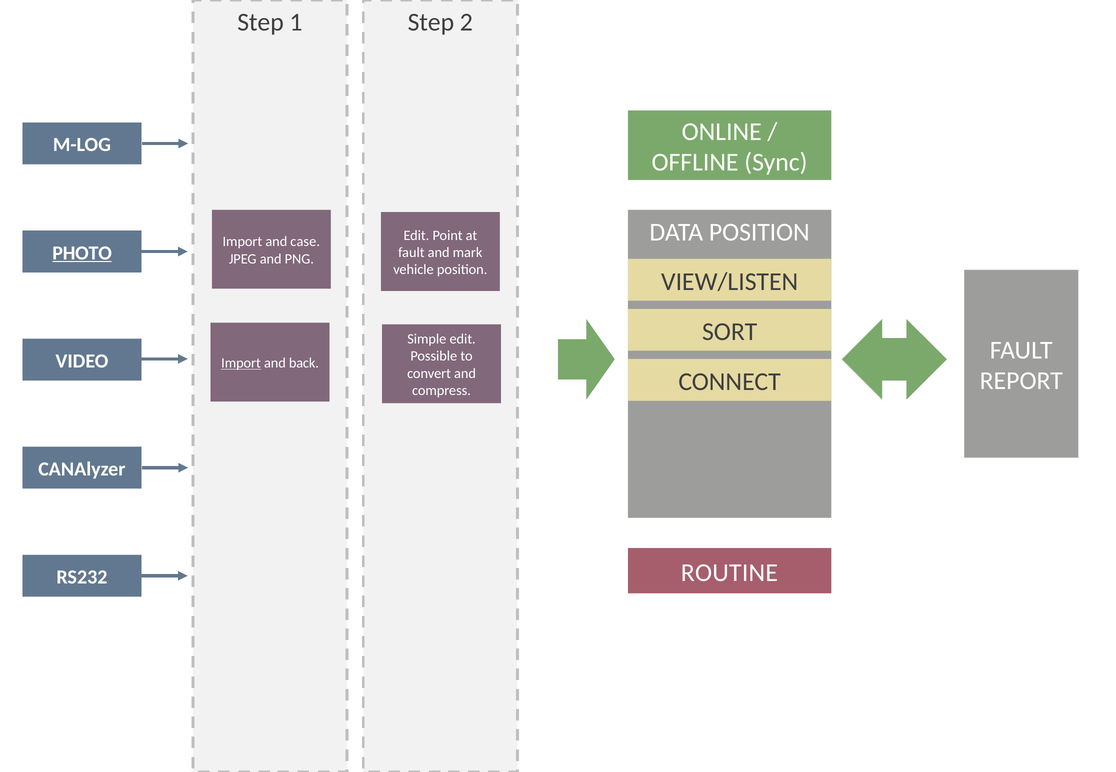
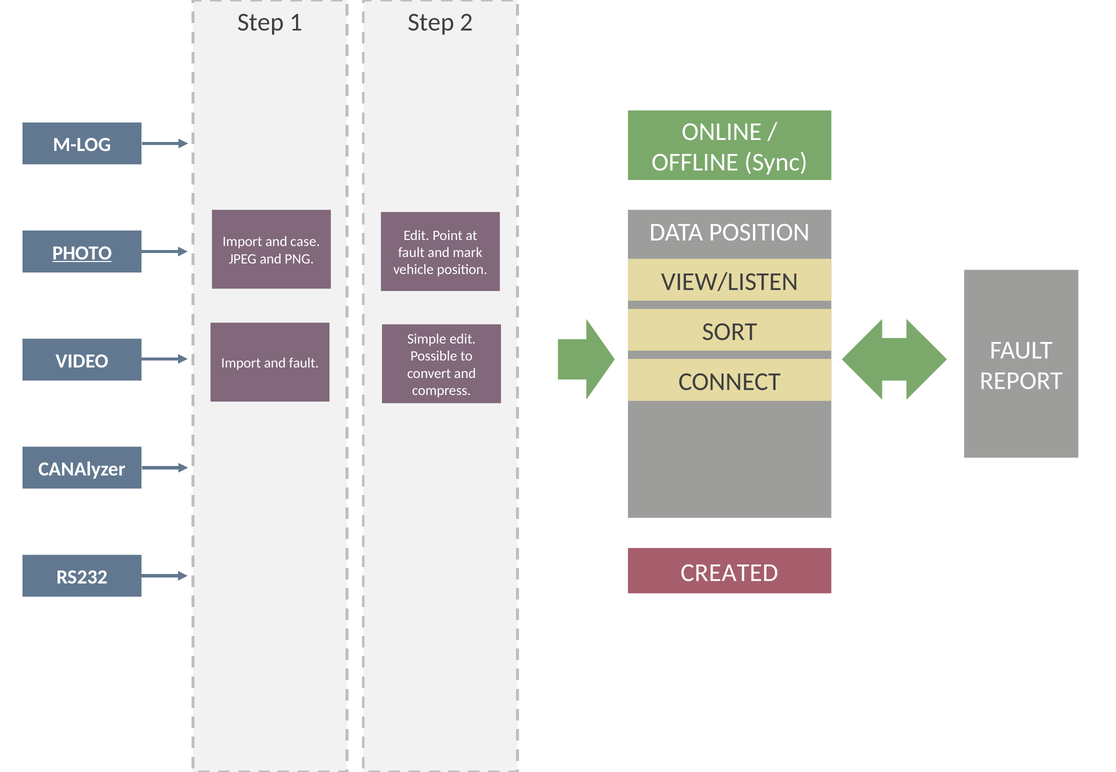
Import underline: present -> none (241, 363)
and back: back -> fault (304, 363)
ROUTINE: ROUTINE -> CREATED (729, 573)
